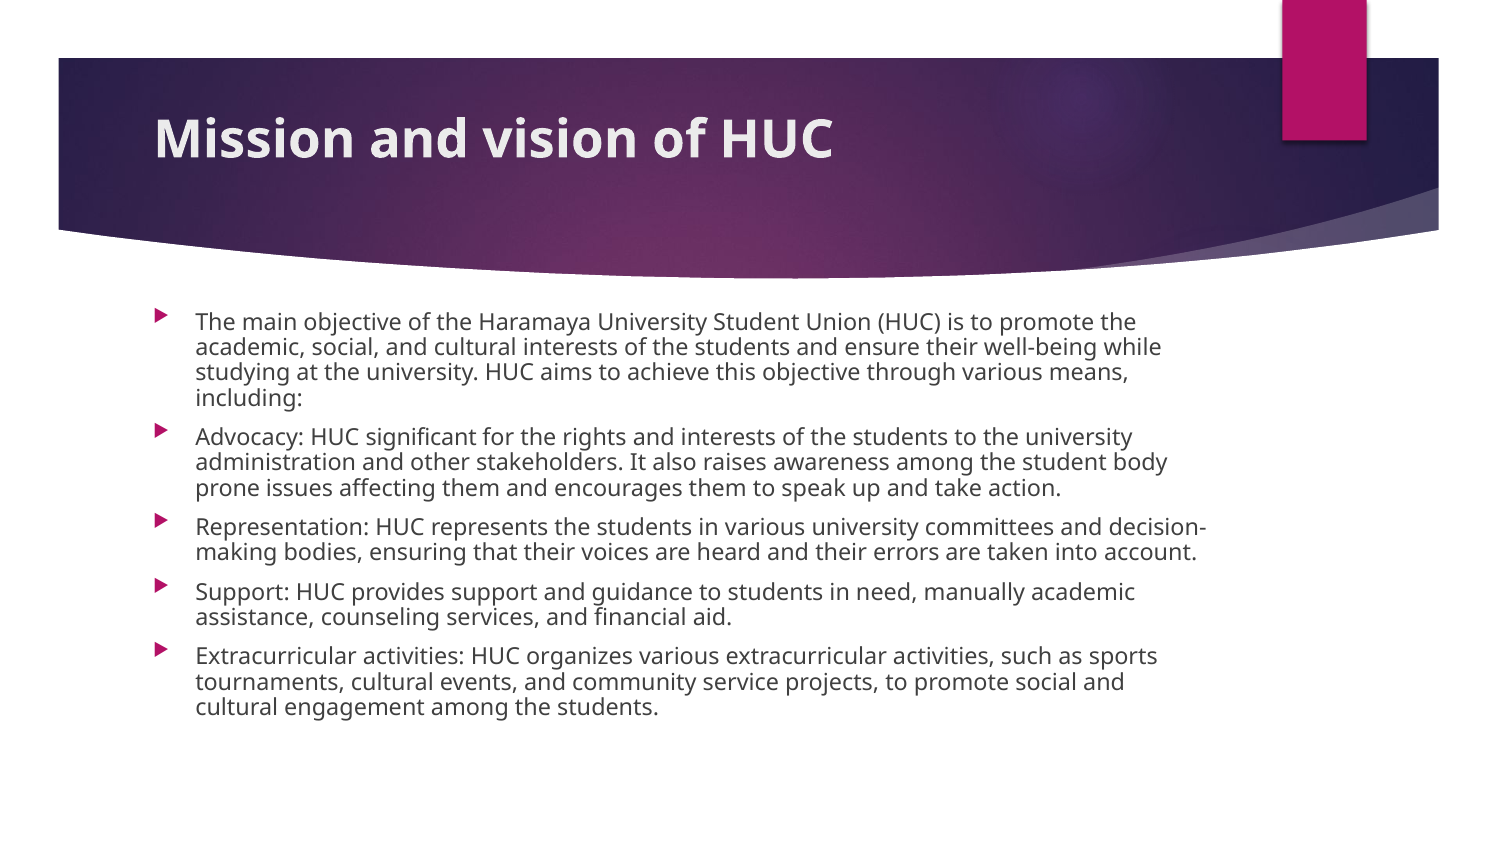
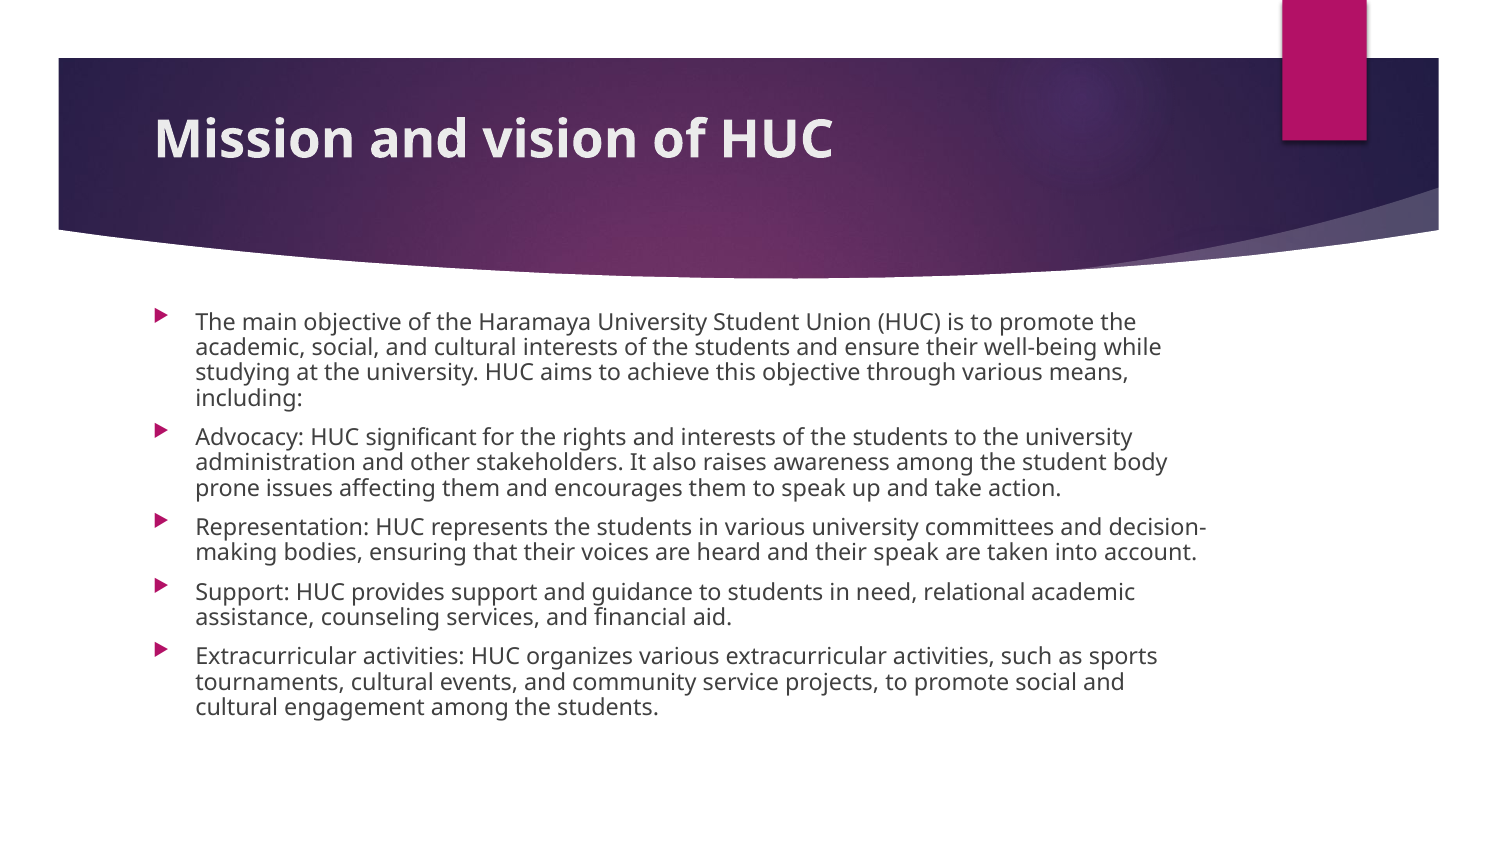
their errors: errors -> speak (906, 553)
manually: manually -> relational (975, 592)
